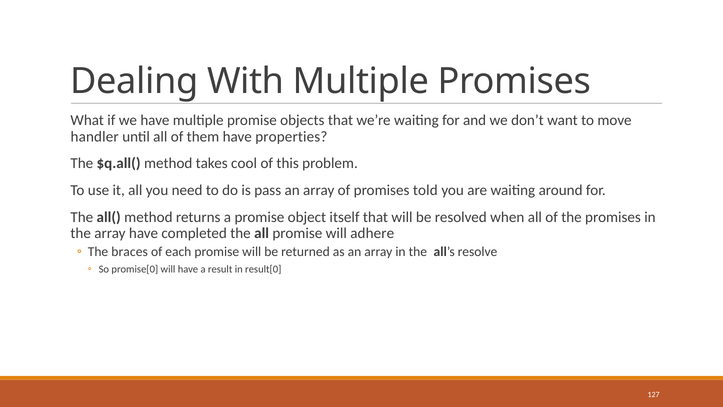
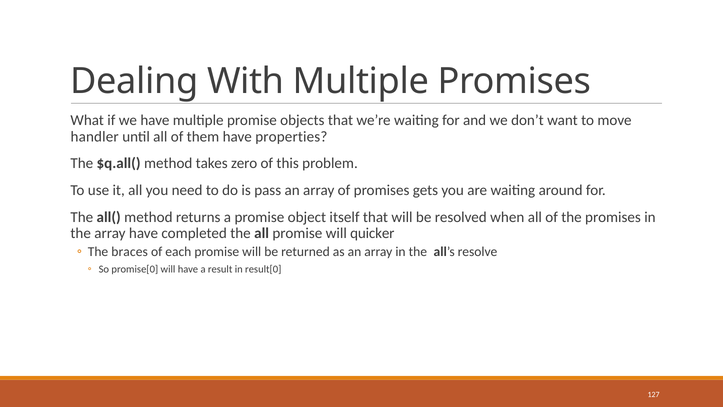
cool: cool -> zero (244, 163)
told: told -> gets (425, 190)
adhere: adhere -> quicker (372, 233)
